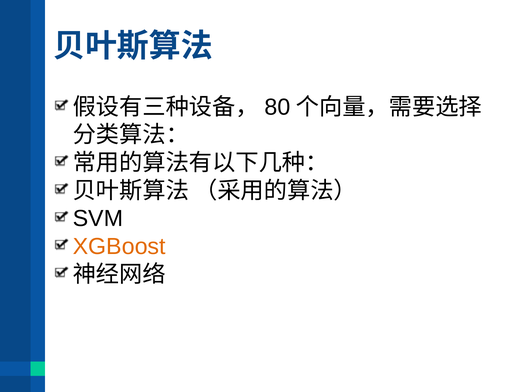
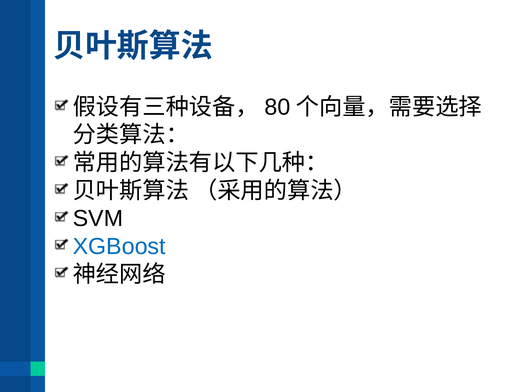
XGBoost colour: orange -> blue (119, 247)
